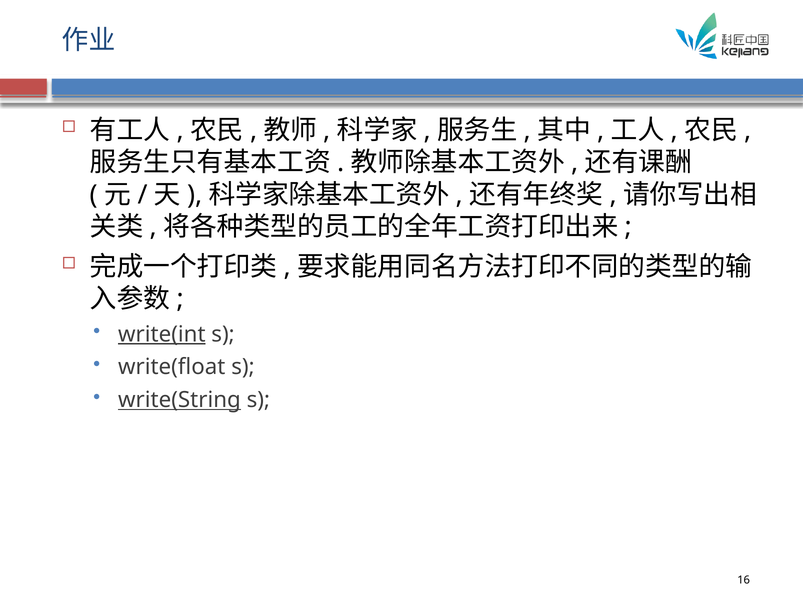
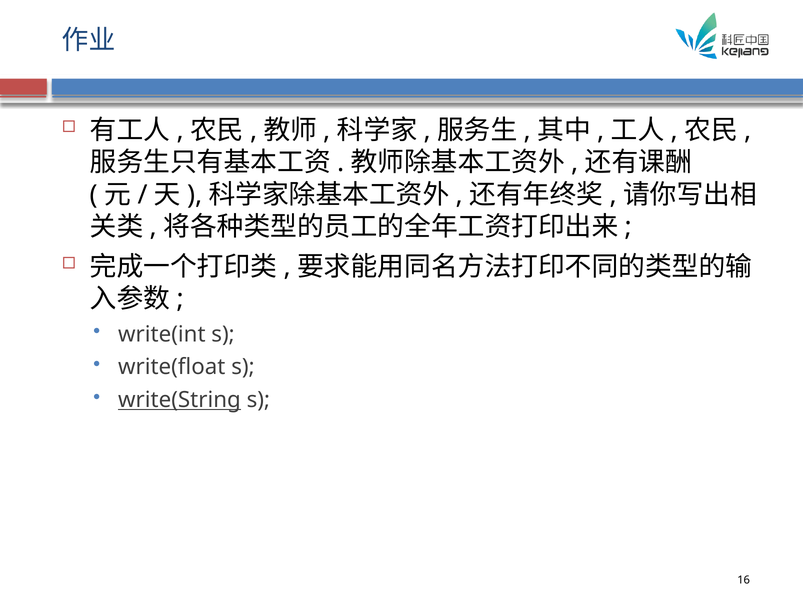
write(int underline: present -> none (162, 334)
